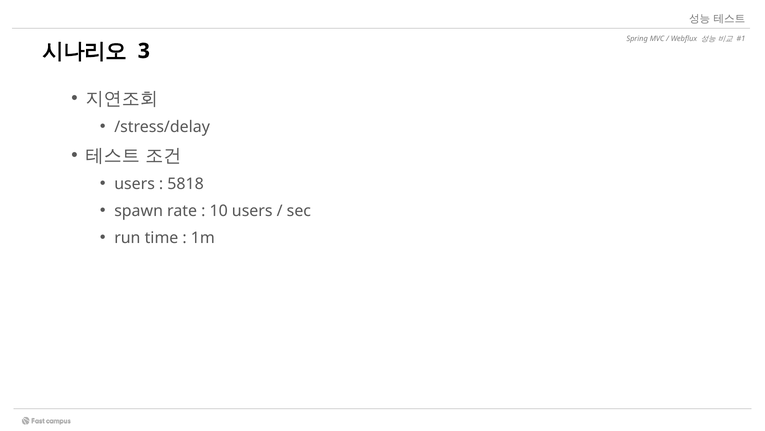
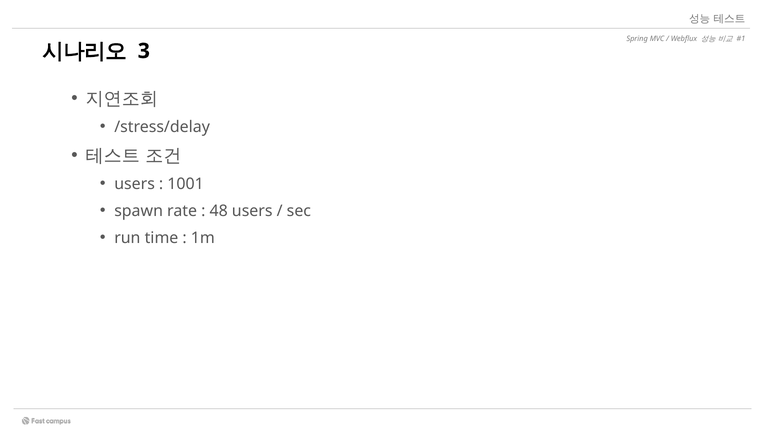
5818: 5818 -> 1001 (186, 184)
10: 10 -> 48 (219, 211)
